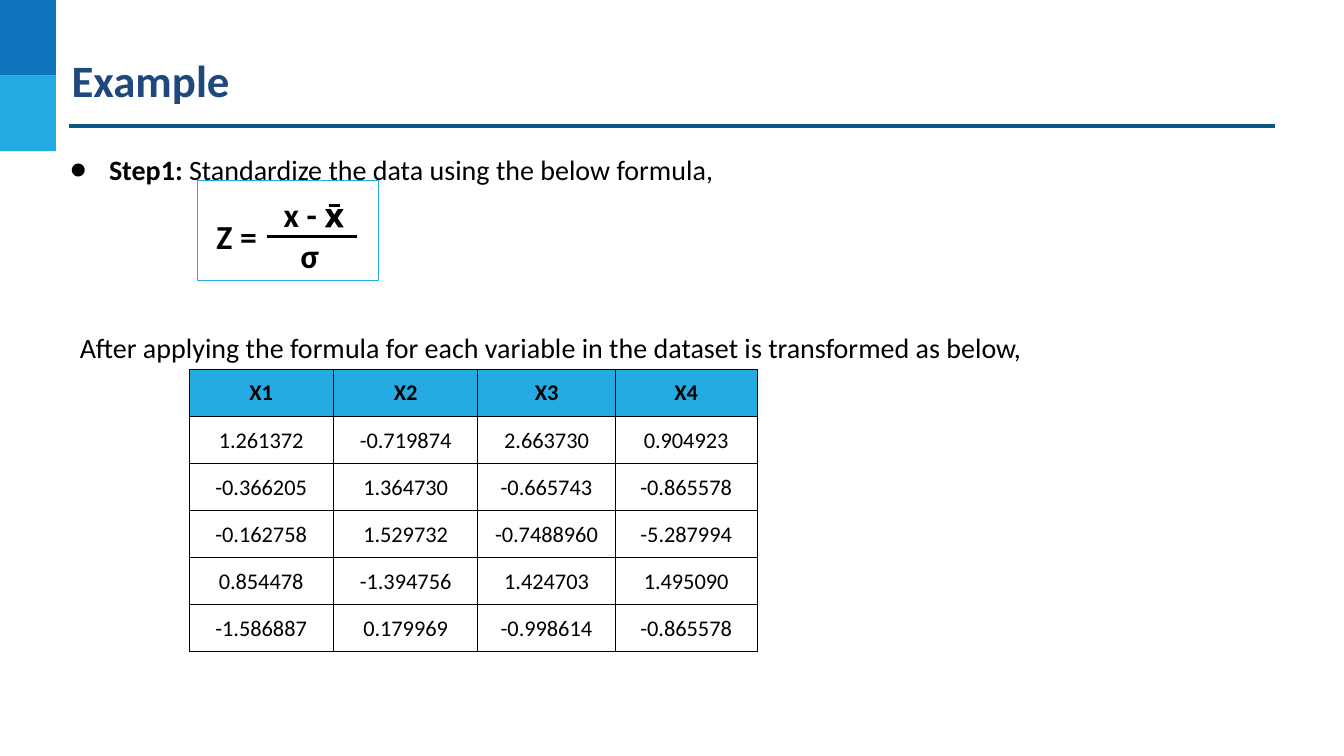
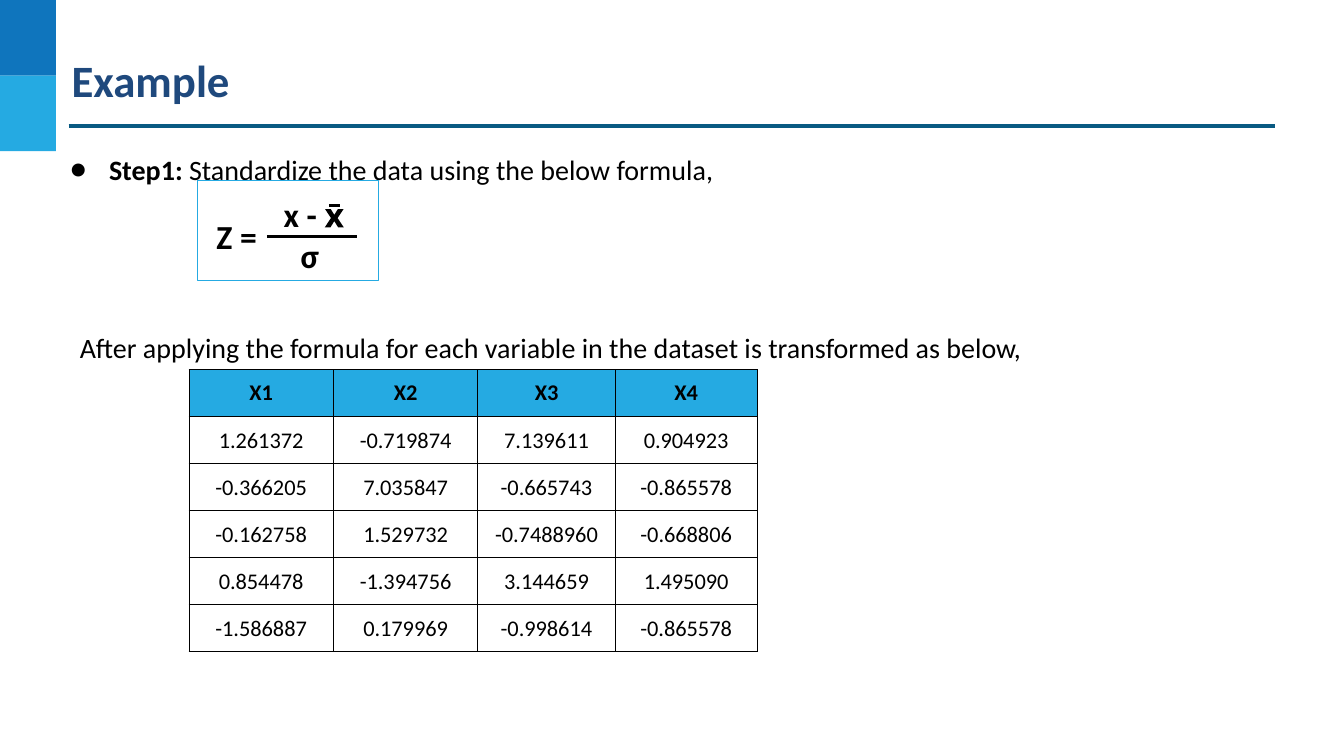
2.663730: 2.663730 -> 7.139611 (547, 441)
1.364730: 1.364730 -> 7.035847 (406, 488)
-5.287994: -5.287994 -> -0.668806 (686, 535)
1.424703: 1.424703 -> 3.144659 (547, 582)
